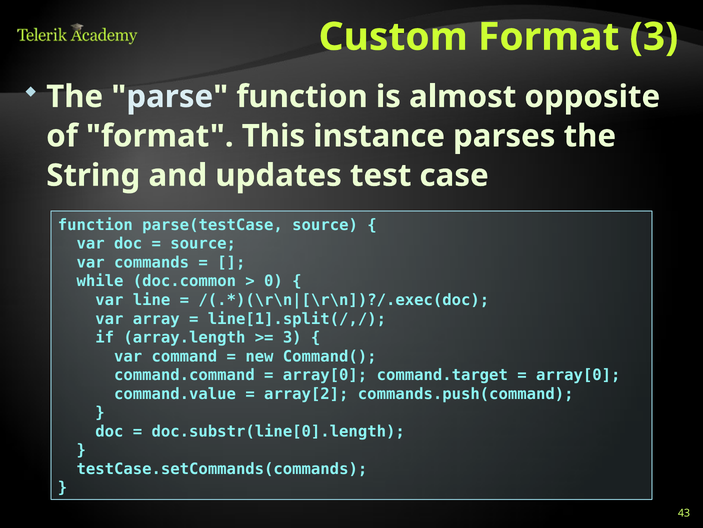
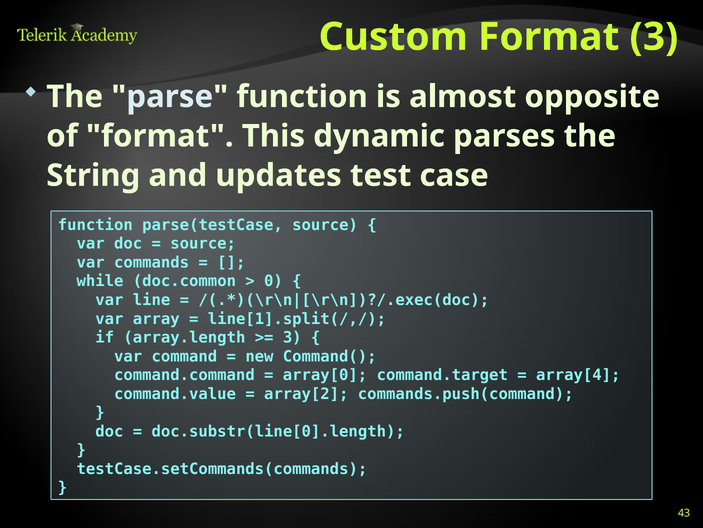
instance: instance -> dynamic (379, 136)
array[0: array[0 -> array[4 (578, 375)
